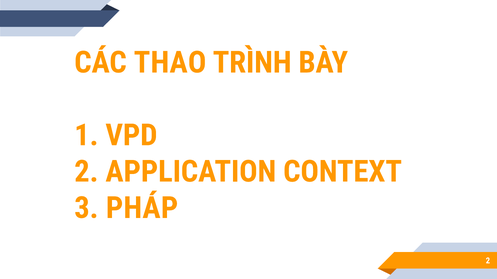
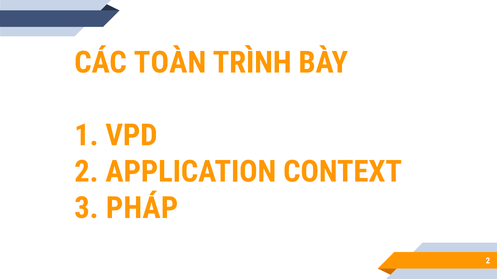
THAO: THAO -> TOÀN (170, 63)
